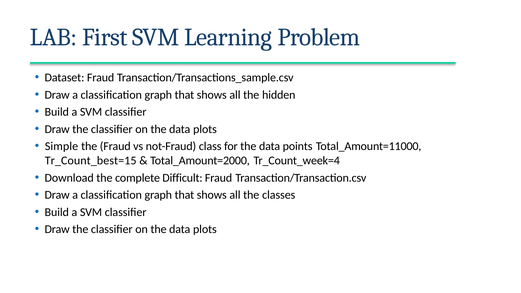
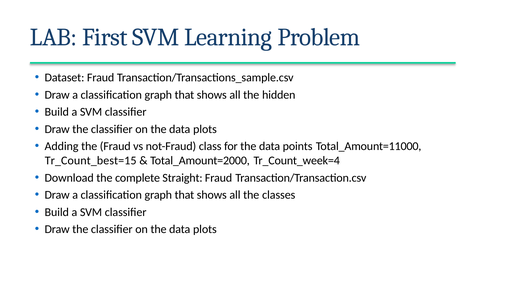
Simple: Simple -> Adding (62, 146)
Difficult: Difficult -> Straight (182, 178)
